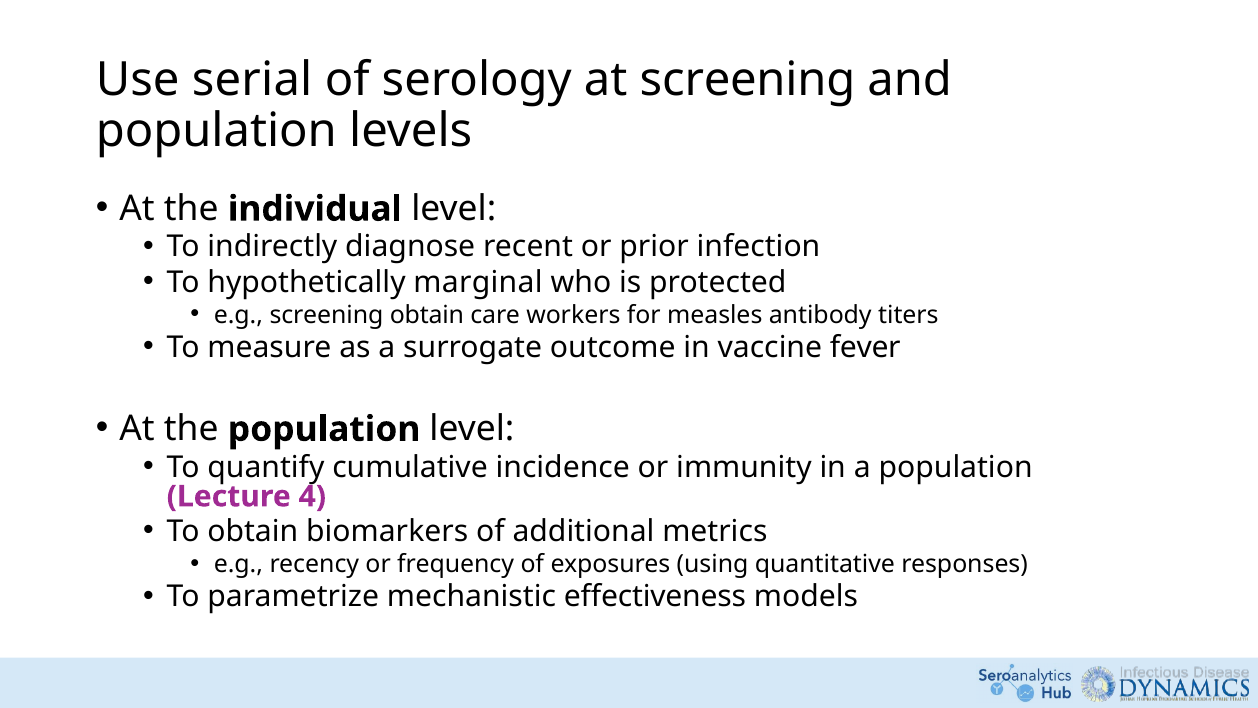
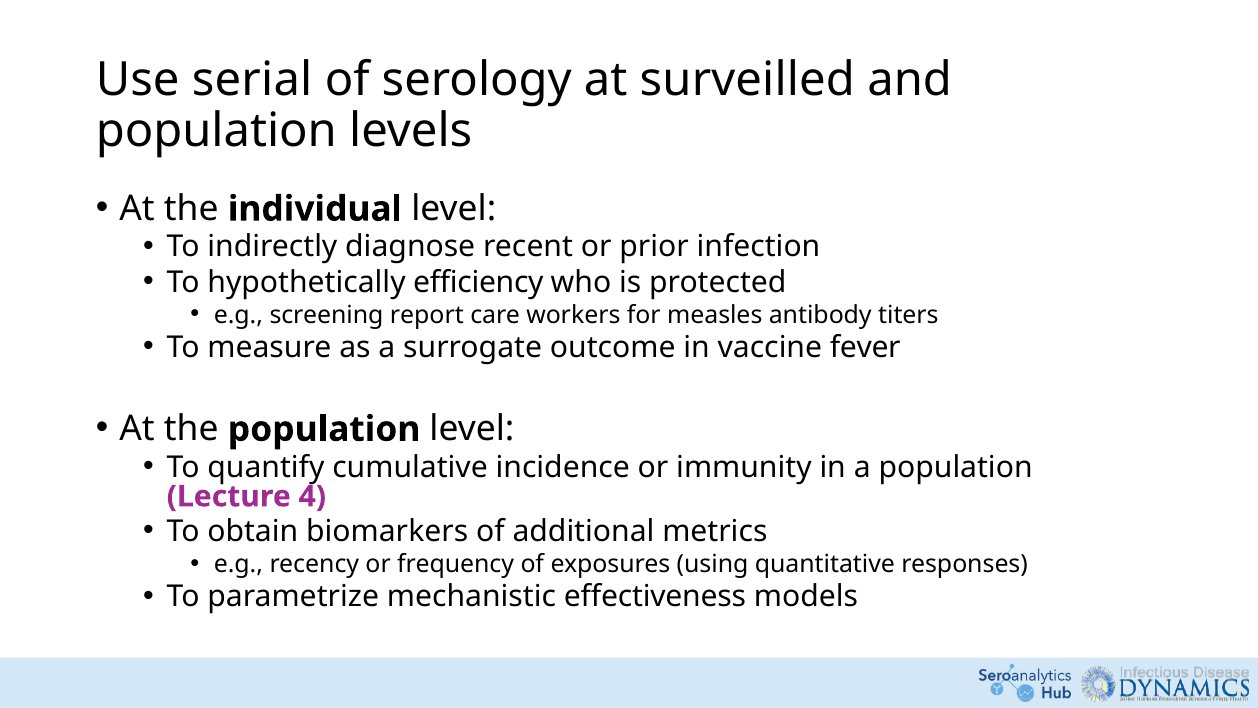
at screening: screening -> surveilled (747, 80)
marginal: marginal -> efficiency (478, 282)
screening obtain: obtain -> report (427, 315)
